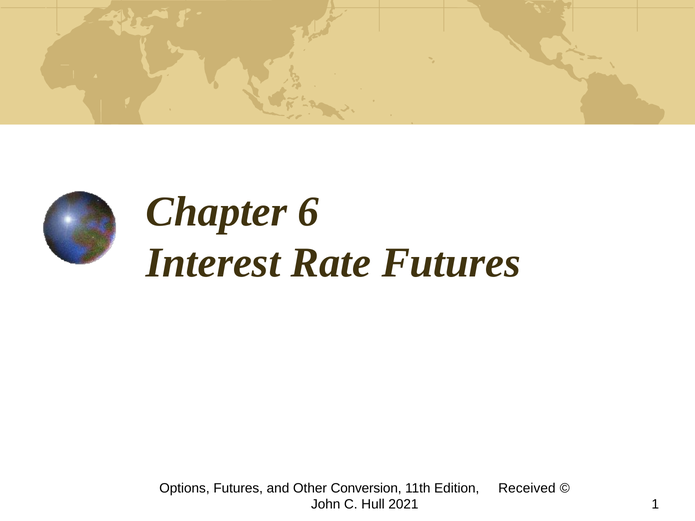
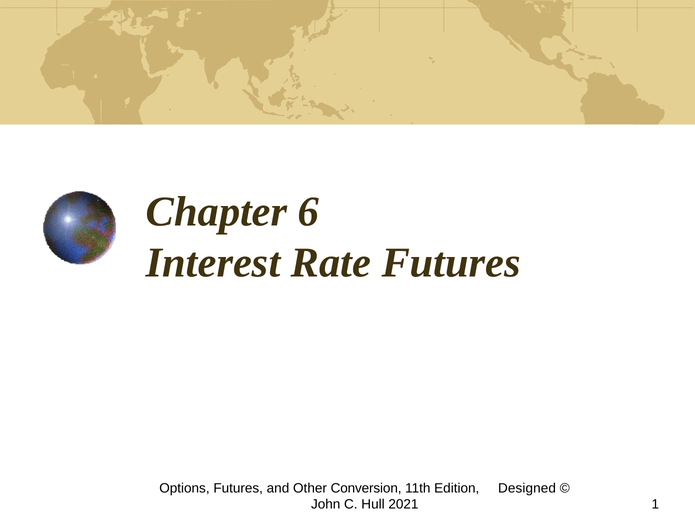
Received: Received -> Designed (527, 489)
